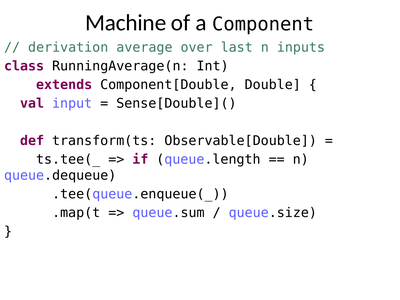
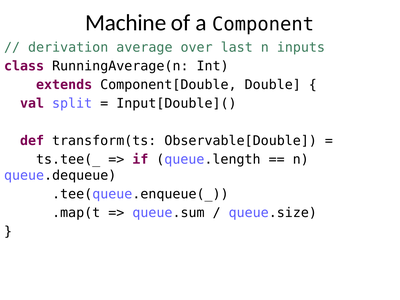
input: input -> split (72, 104)
Sense[Double](: Sense[Double]( -> Input[Double]( (176, 104)
